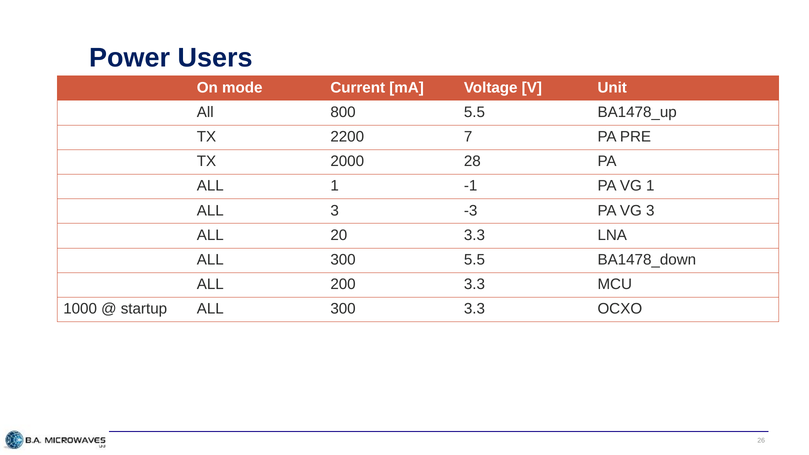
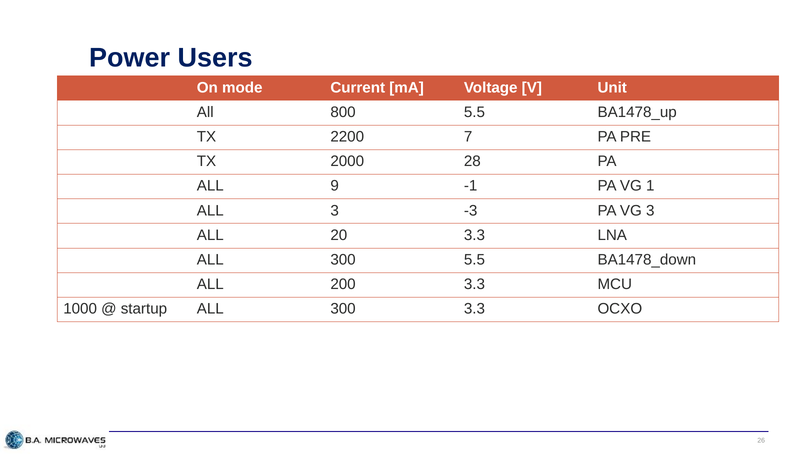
ALL 1: 1 -> 9 (335, 186)
